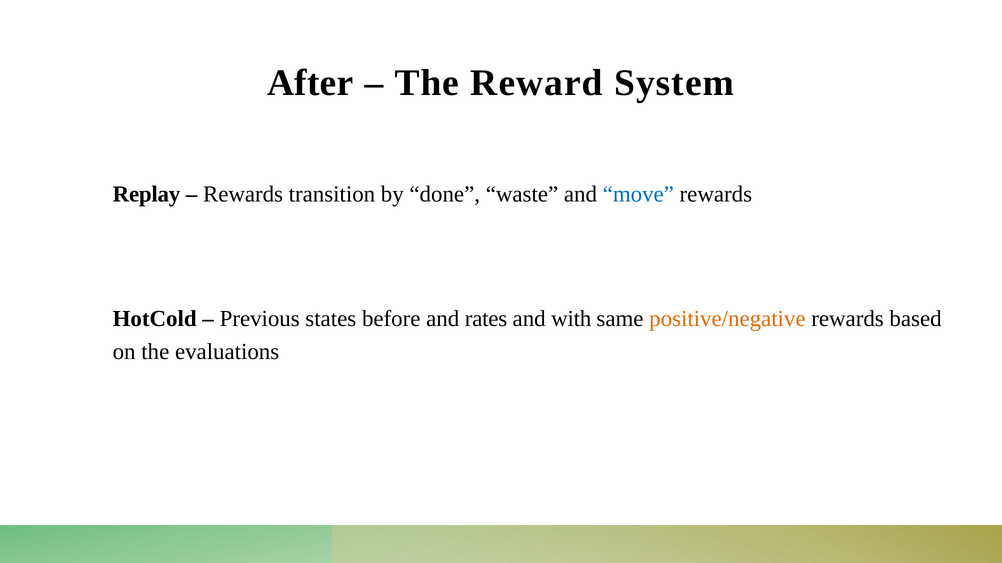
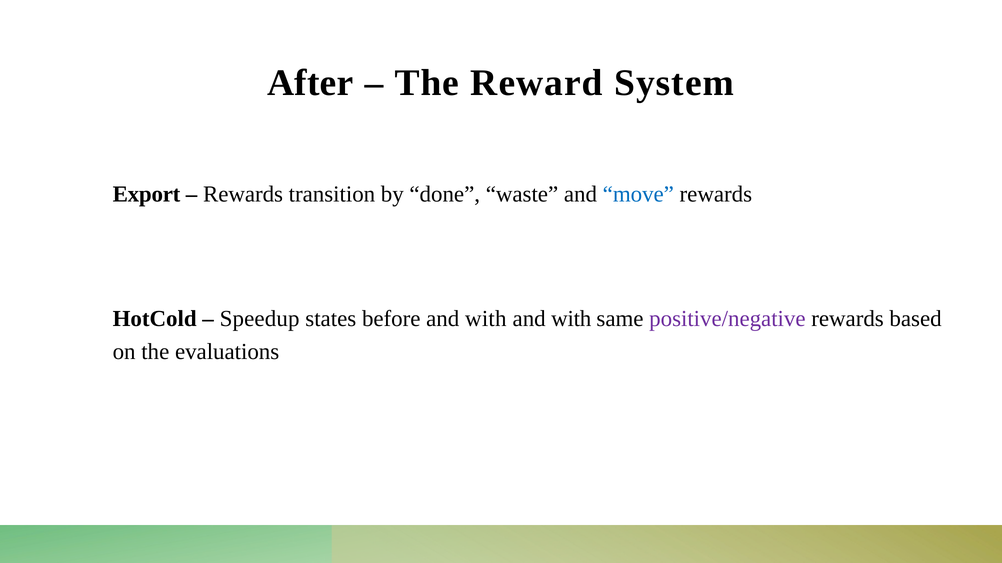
Replay: Replay -> Export (147, 194)
Previous: Previous -> Speedup (260, 319)
before and rates: rates -> with (486, 319)
positive/negative colour: orange -> purple (727, 319)
